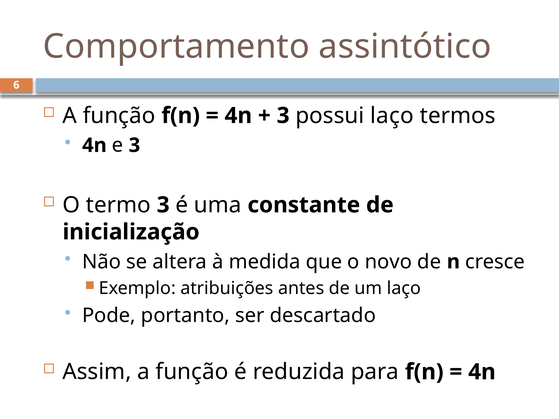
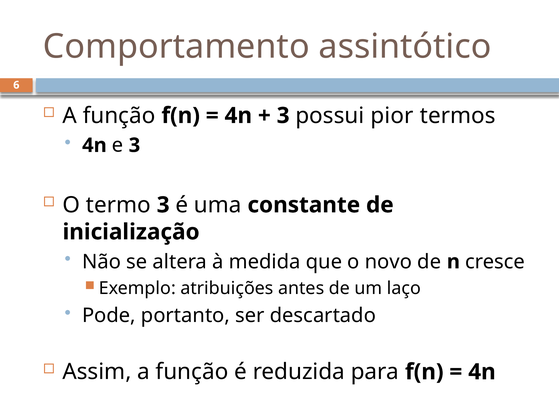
possui laço: laço -> pior (392, 116)
